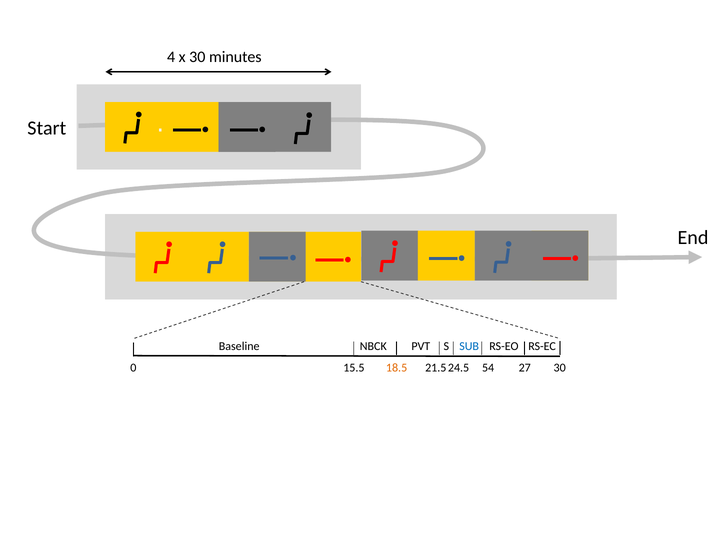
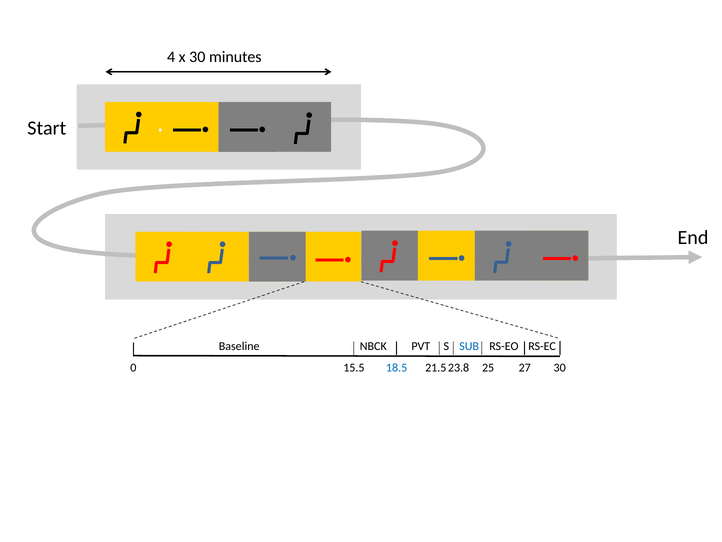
18.5 colour: orange -> blue (397, 368)
24.5: 24.5 -> 23.8 (459, 368)
54: 54 -> 25 (488, 368)
